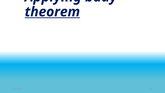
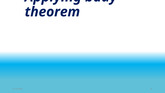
theorem underline: present -> none (52, 12)
